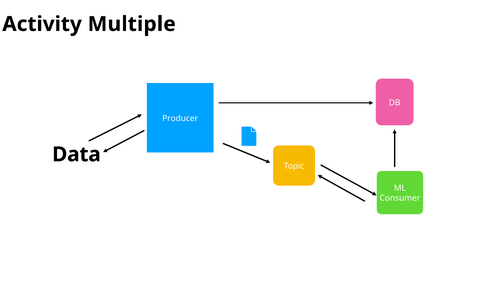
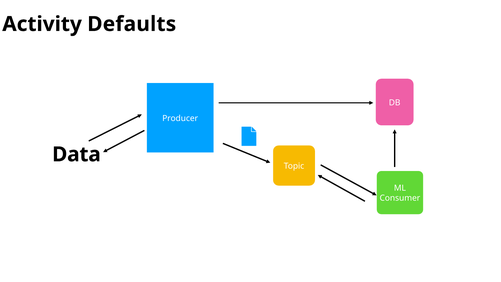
Multiple: Multiple -> Defaults (132, 24)
